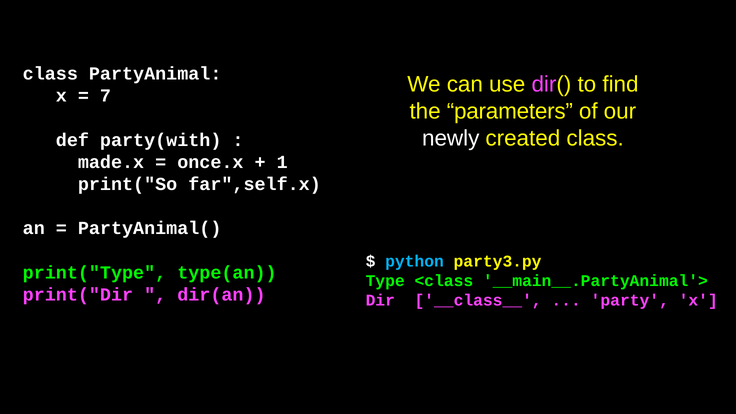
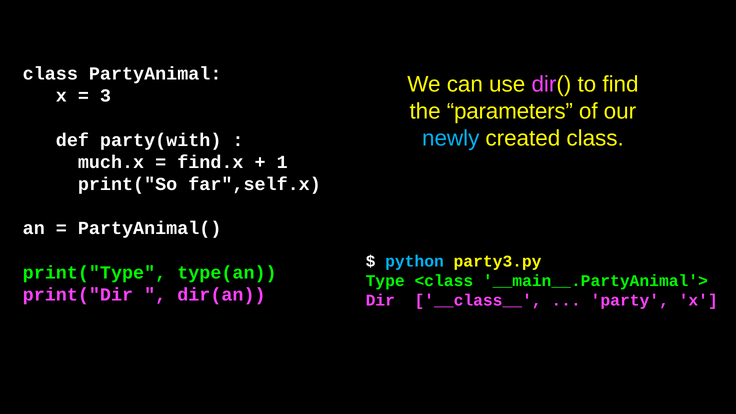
7: 7 -> 3 (106, 96)
newly colour: white -> light blue (451, 138)
made.x: made.x -> much.x (111, 162)
once.x: once.x -> find.x (210, 162)
